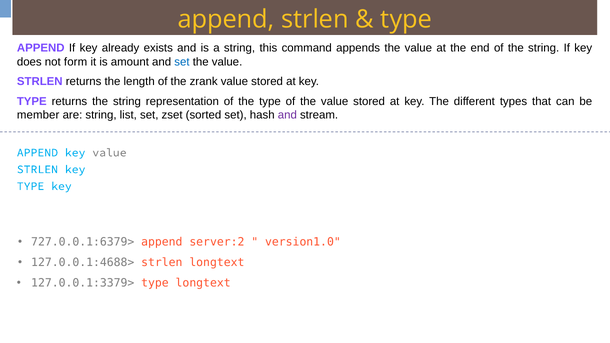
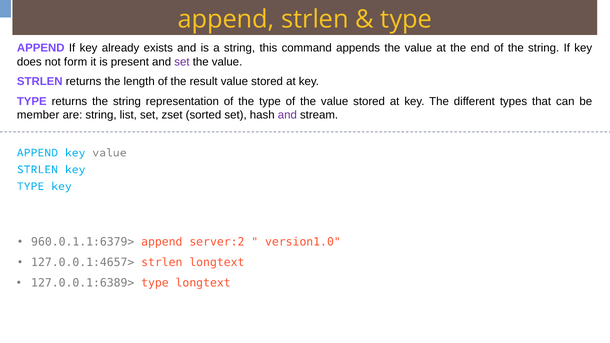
amount: amount -> present (130, 62)
set colour: blue -> purple (182, 62)
zrank: zrank -> result (204, 82)
727.0.0.1:6379>: 727.0.0.1:6379> -> 960.0.1.1:6379> (83, 242)
127.0.0.1:4688>: 127.0.0.1:4688> -> 127.0.0.1:4657> (83, 263)
127.0.0.1:3379>: 127.0.0.1:3379> -> 127.0.0.1:6389> (83, 283)
